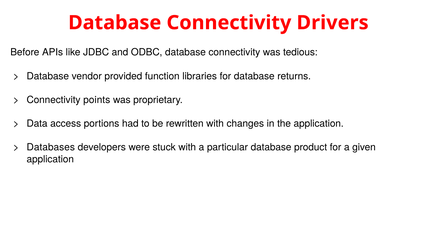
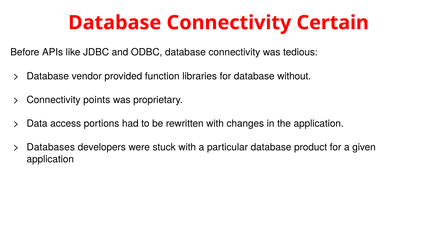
Drivers: Drivers -> Certain (333, 23)
returns: returns -> without (294, 76)
